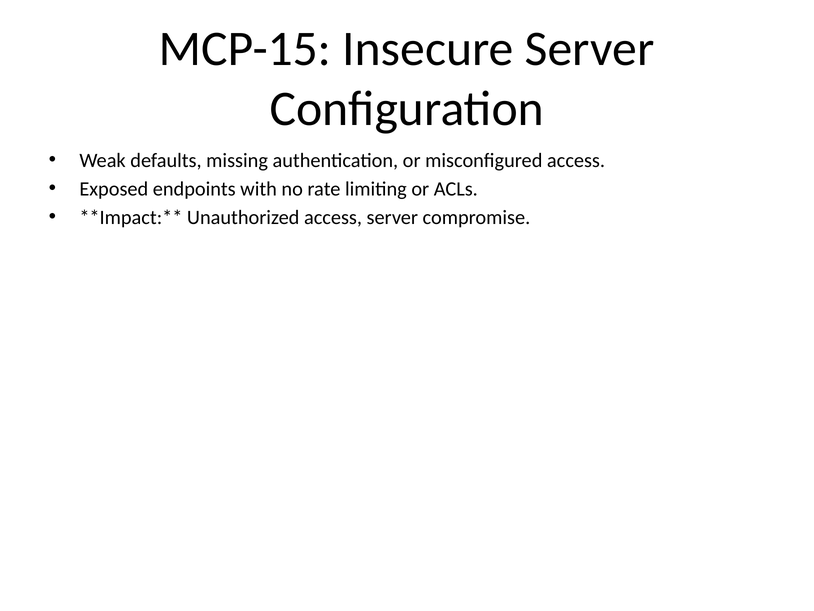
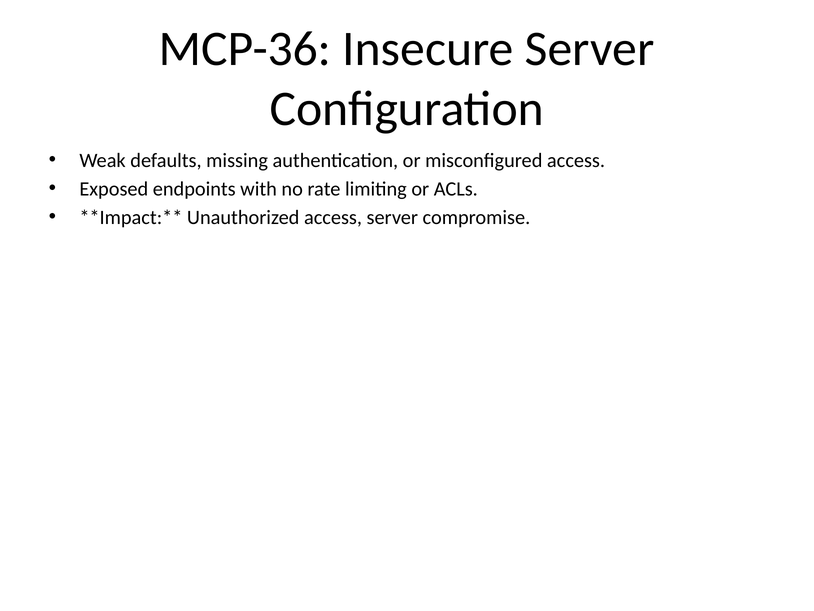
MCP-15: MCP-15 -> MCP-36 (245, 49)
